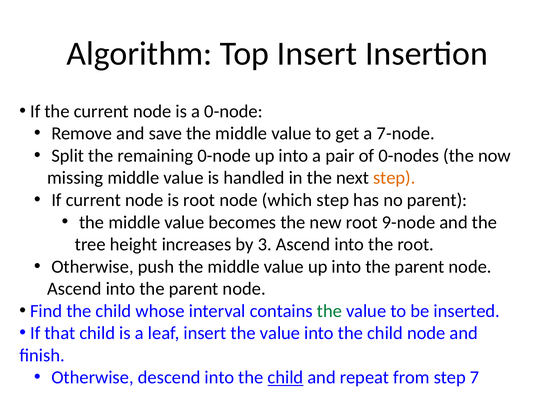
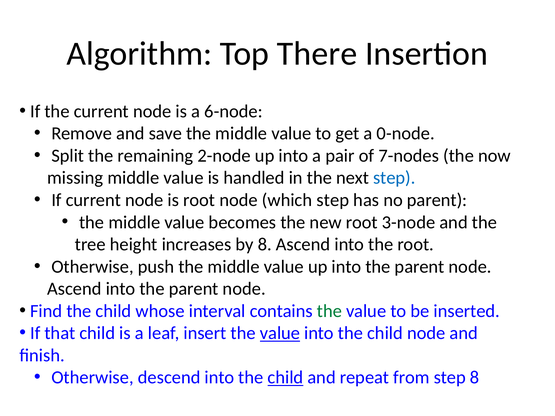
Top Insert: Insert -> There (317, 54)
a 0-node: 0-node -> 6-node (233, 111)
7-node: 7-node -> 0-node (406, 134)
remaining 0-node: 0-node -> 2-node (224, 156)
0-nodes: 0-nodes -> 7-nodes (409, 156)
step colour: orange -> blue (394, 178)
9-node: 9-node -> 3-node (409, 222)
by 3: 3 -> 8 (265, 245)
value underline: none -> present (280, 333)
step 7: 7 -> 8 (475, 378)
